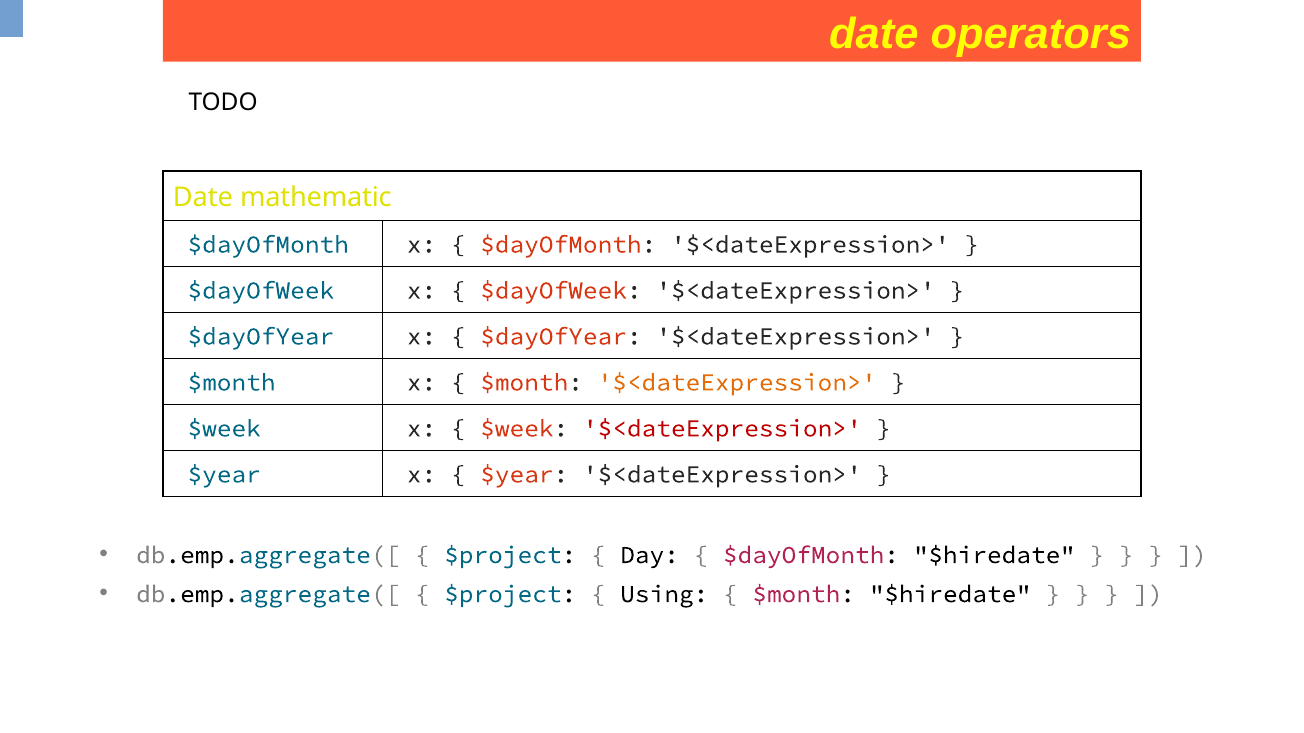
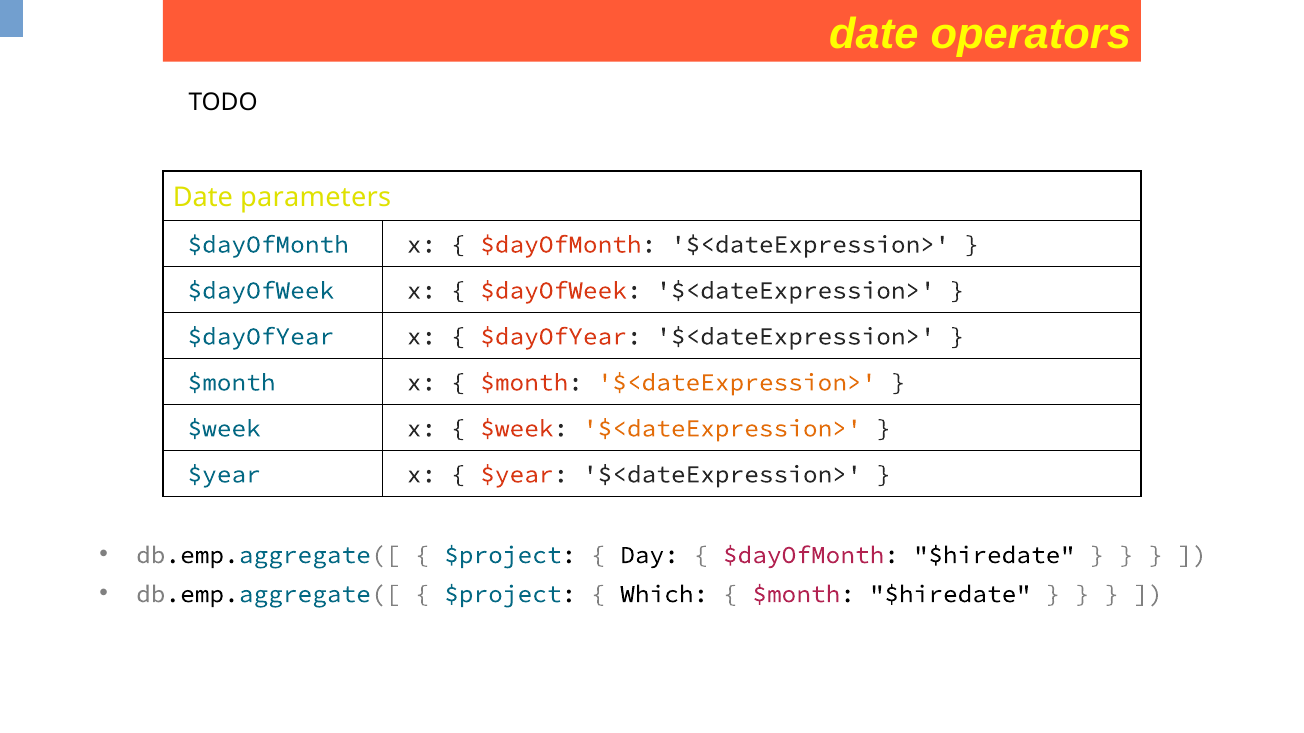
mathematic: mathematic -> parameters (316, 198)
$<dateExpression> colour: red -> orange (722, 429)
Using: Using -> Which (664, 594)
